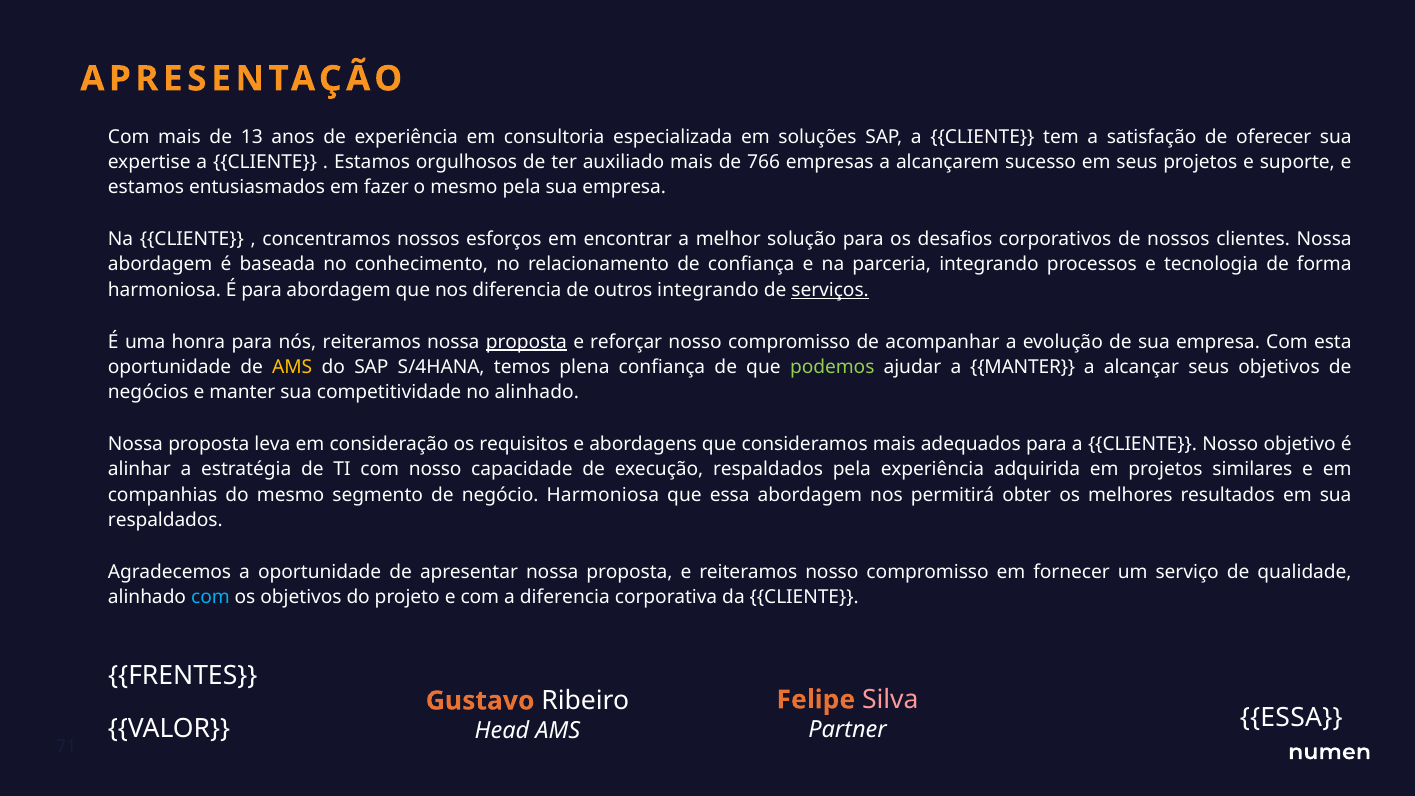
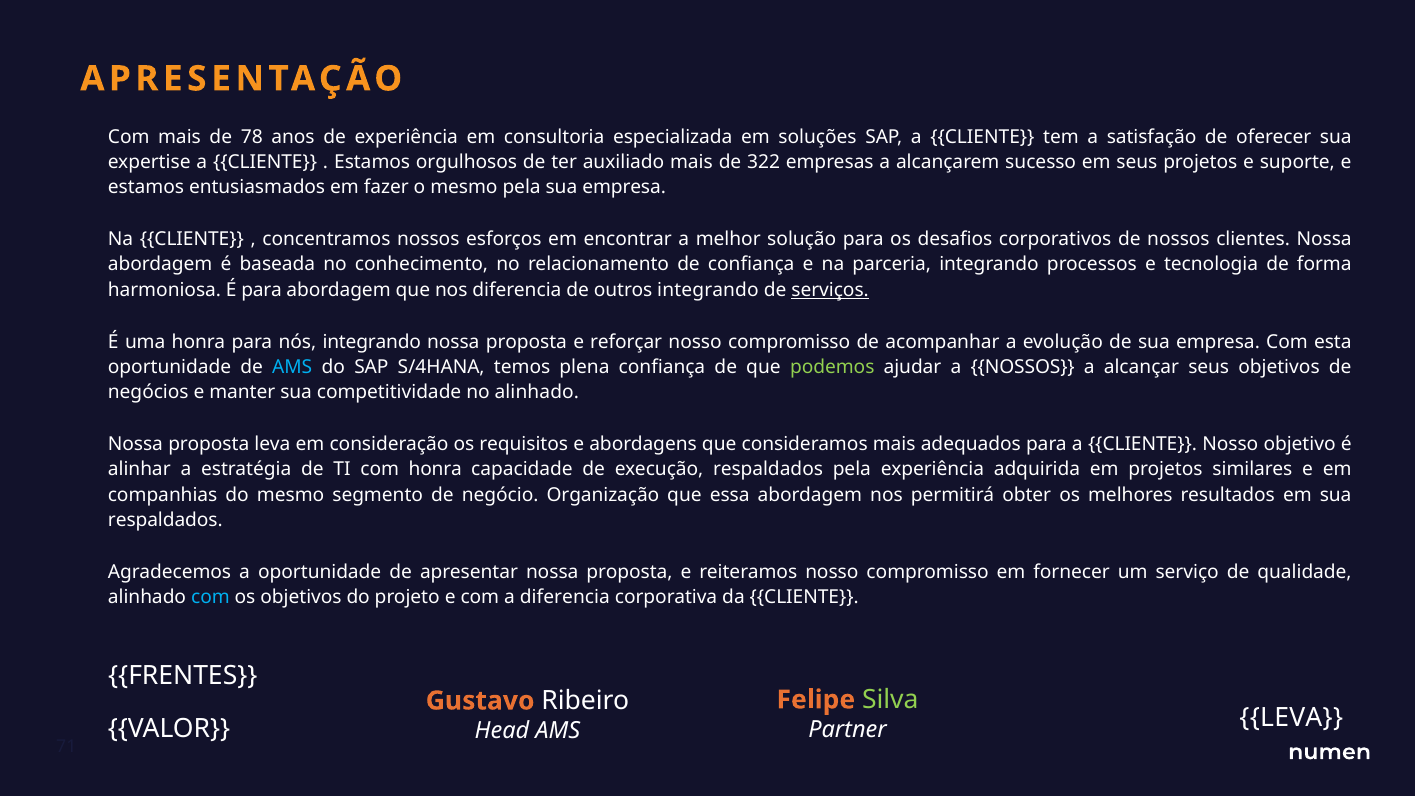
13: 13 -> 78 (252, 137)
766: 766 -> 322 (764, 162)
nós reiteramos: reiteramos -> integrando (372, 342)
proposta underline: present -> none (526, 342)
AMS colour: yellow -> light blue (292, 367)
a MANTER: MANTER -> NOSSOS (1023, 367)
com nosso: nosso -> honra (435, 470)
negócio Harmoniosa: Harmoniosa -> Organização (603, 495)
Silva colour: pink -> light green (890, 700)
Partner ESSA: ESSA -> LEVA (1291, 718)
